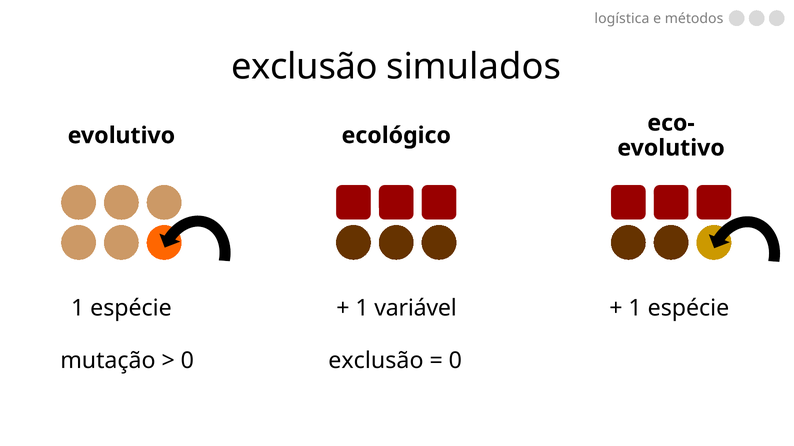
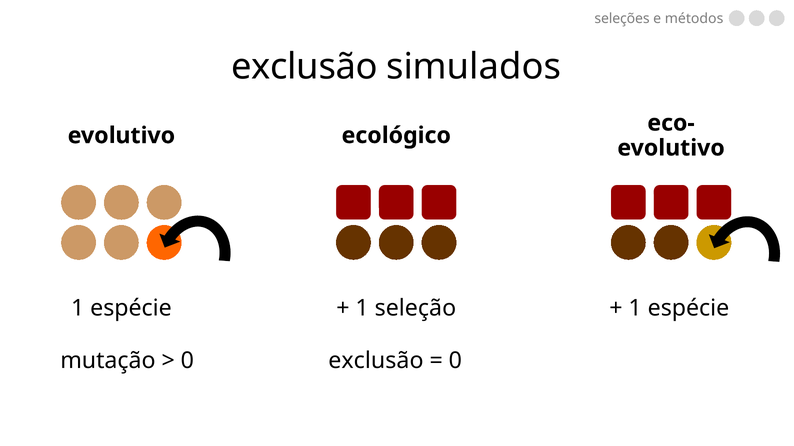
logística: logística -> seleções (622, 19)
variável: variável -> seleção (415, 309)
